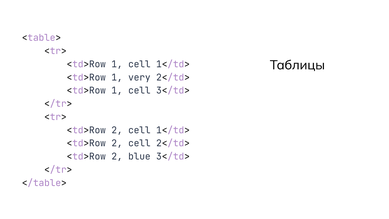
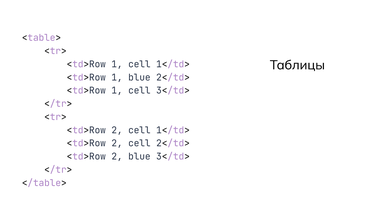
1 very: very -> blue (139, 77)
